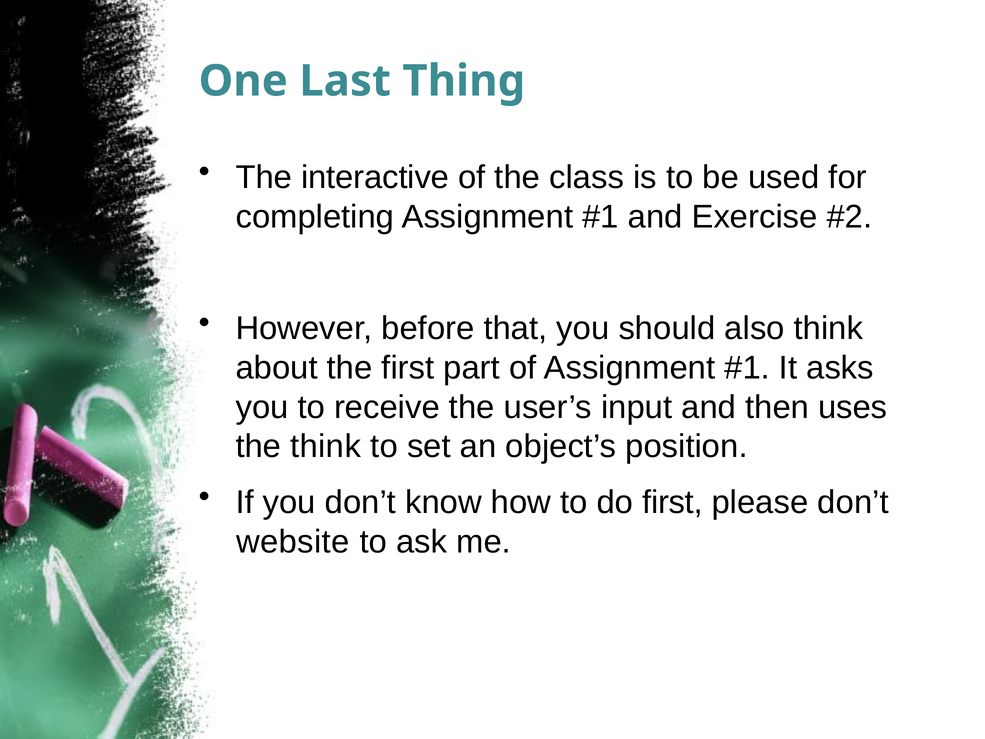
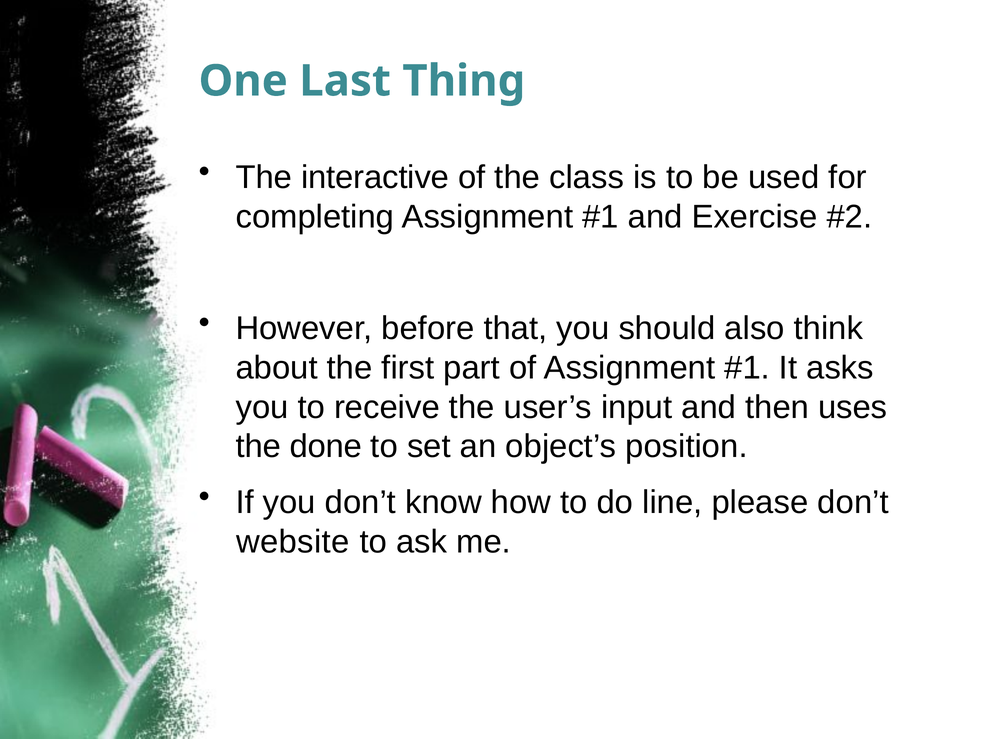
the think: think -> done (326, 446)
do first: first -> line (672, 502)
